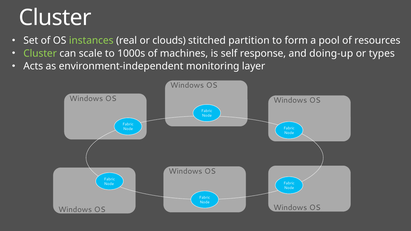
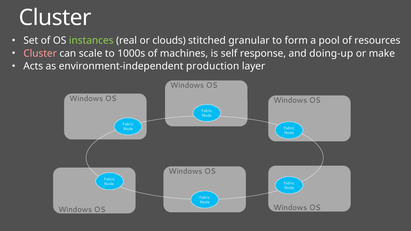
partition: partition -> granular (249, 41)
Cluster colour: light green -> pink (40, 53)
types: types -> make (382, 53)
monitoring: monitoring -> production (213, 66)
